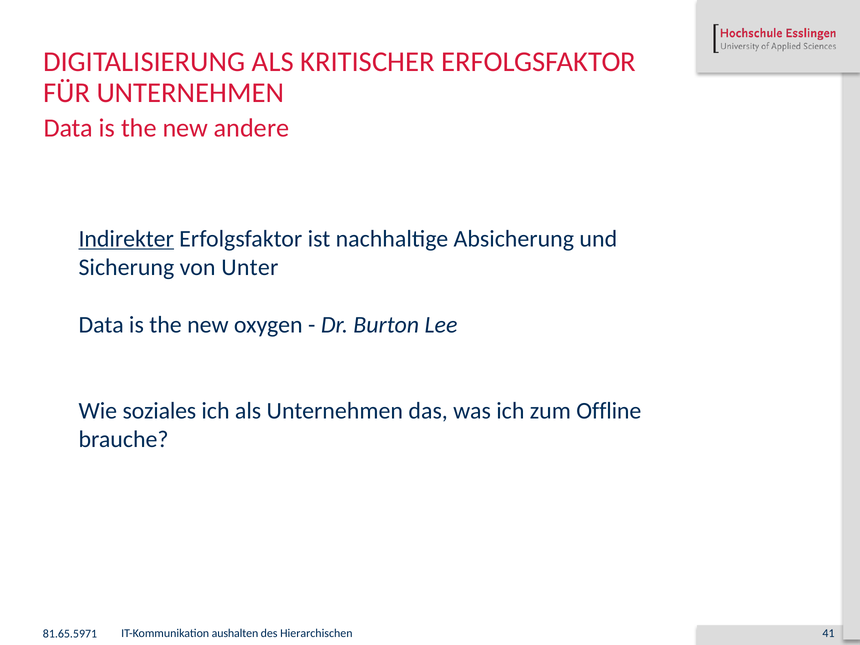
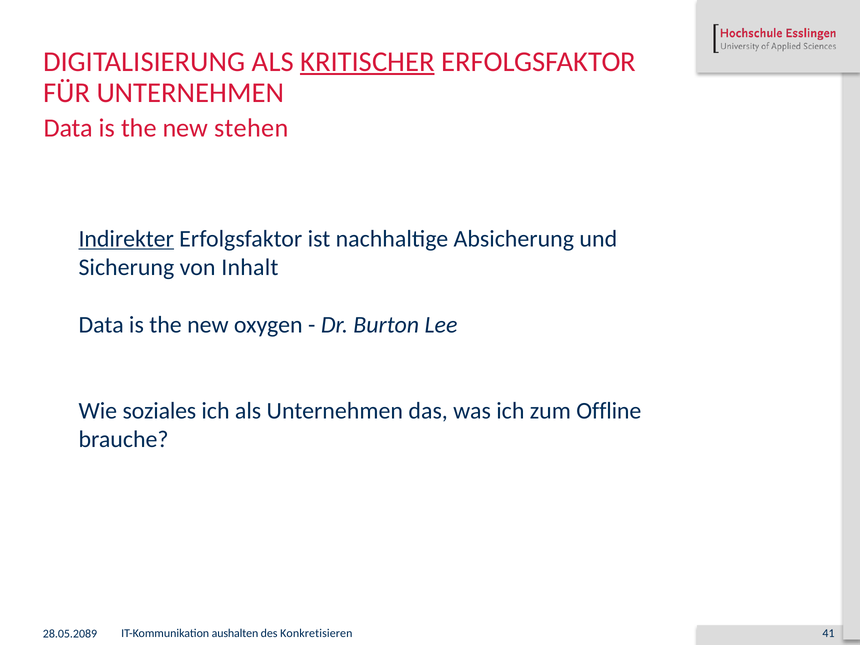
KRITISCHER underline: none -> present (367, 62)
andere: andere -> stehen (251, 128)
Unter: Unter -> Inhalt (250, 267)
81.65.5971: 81.65.5971 -> 28.05.2089 (70, 634)
Hierarchischen: Hierarchischen -> Konkretisieren (316, 633)
